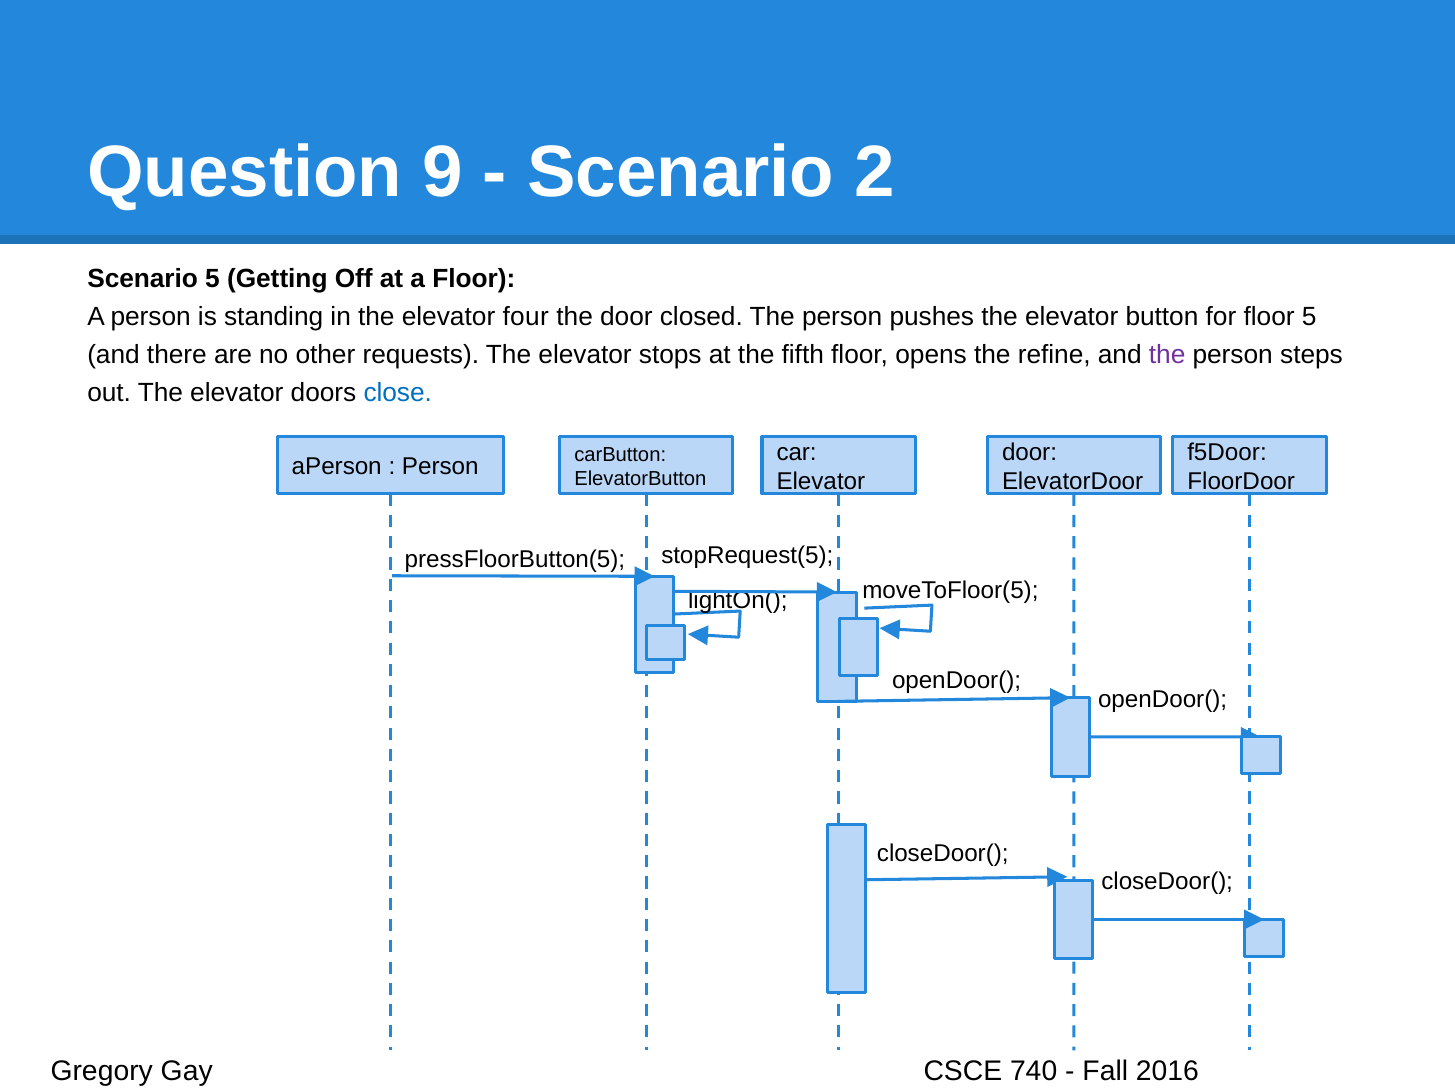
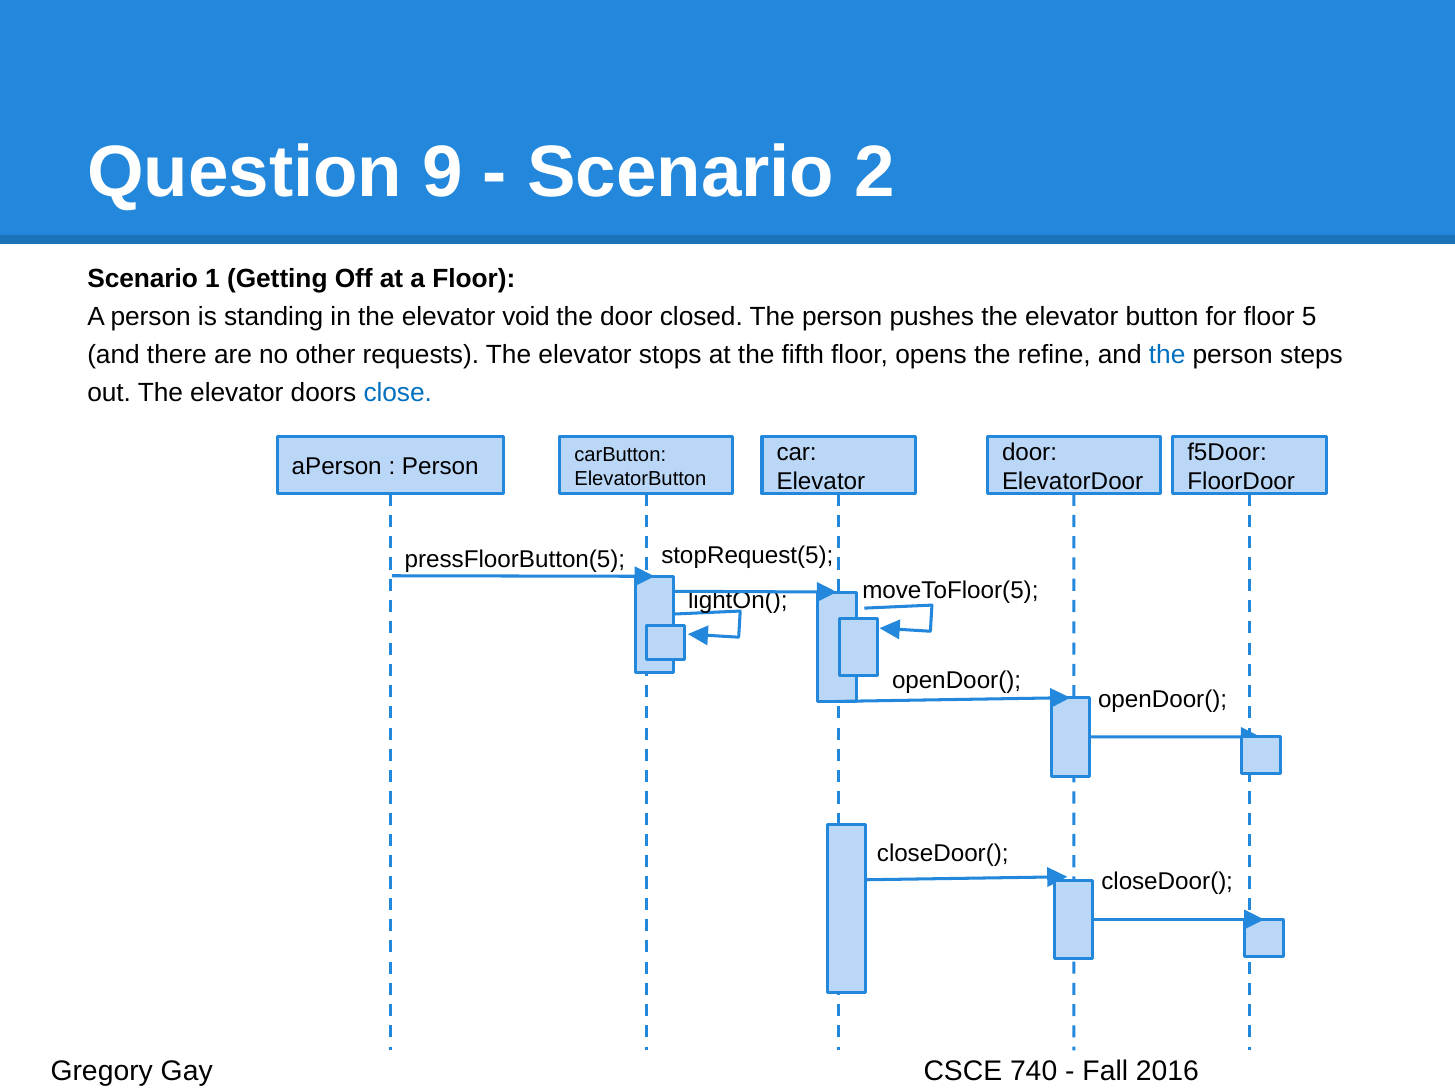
Scenario 5: 5 -> 1 (213, 279)
four: four -> void (526, 316)
the colour: purple -> blue (1167, 354)
